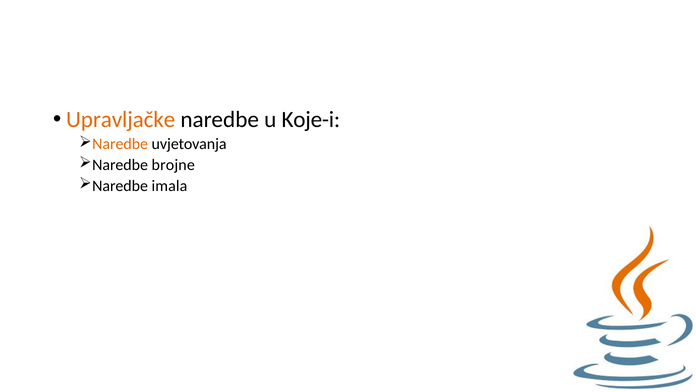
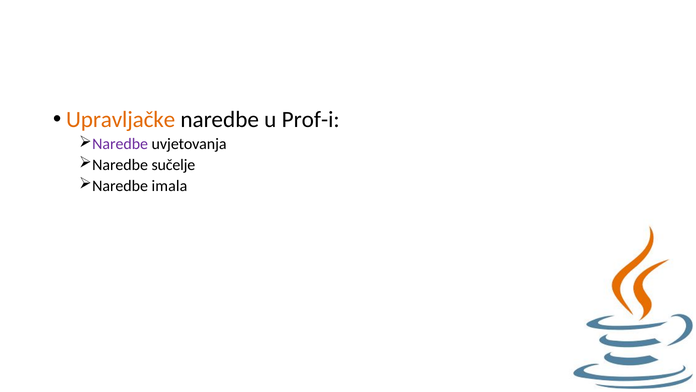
Koje-i: Koje-i -> Prof-i (311, 119)
Naredbe colour: orange -> purple (120, 144)
brojne: brojne -> sučelje (173, 165)
